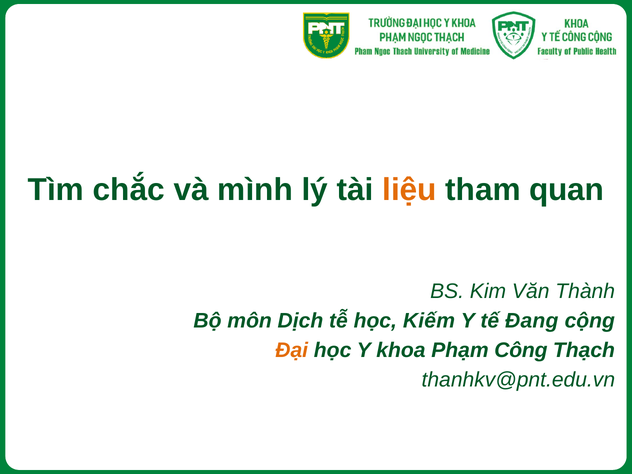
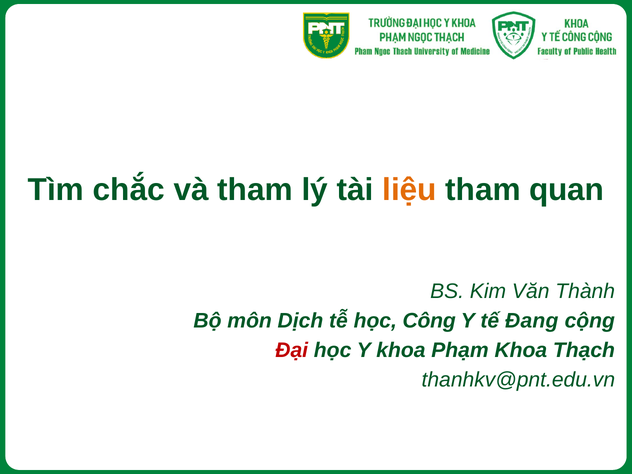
và mình: mình -> tham (255, 190)
Kiếm: Kiếm -> Công (429, 321)
Đại colour: orange -> red (292, 350)
Phạm Công: Công -> Khoa (521, 350)
